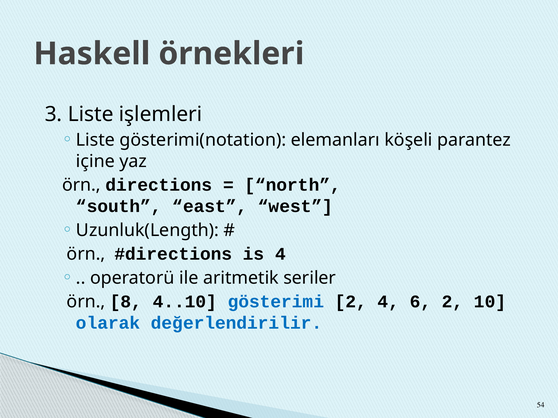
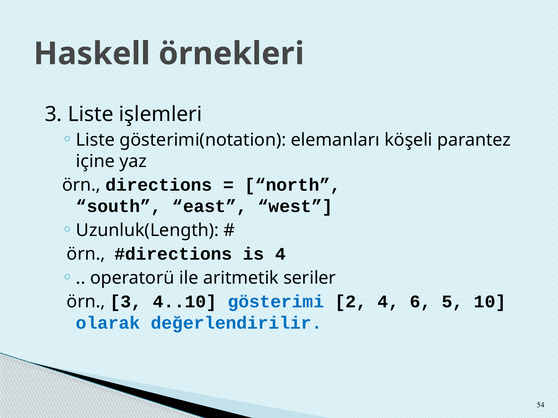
örn 8: 8 -> 3 (126, 302)
6 2: 2 -> 5 (453, 302)
